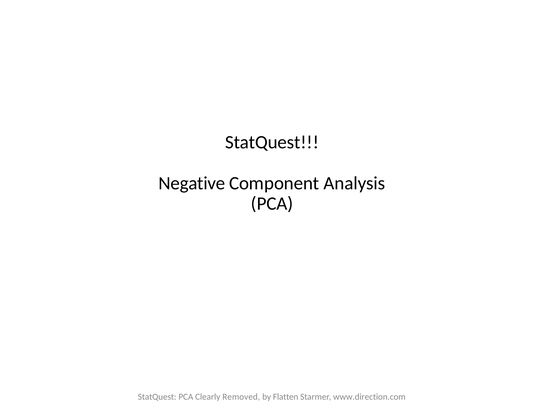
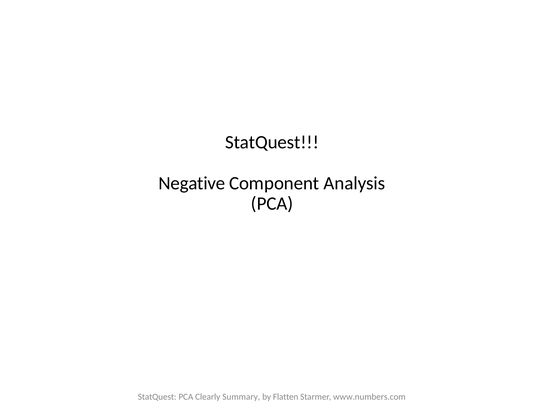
Removed: Removed -> Summary (241, 397)
www.direction.com: www.direction.com -> www.numbers.com (369, 397)
